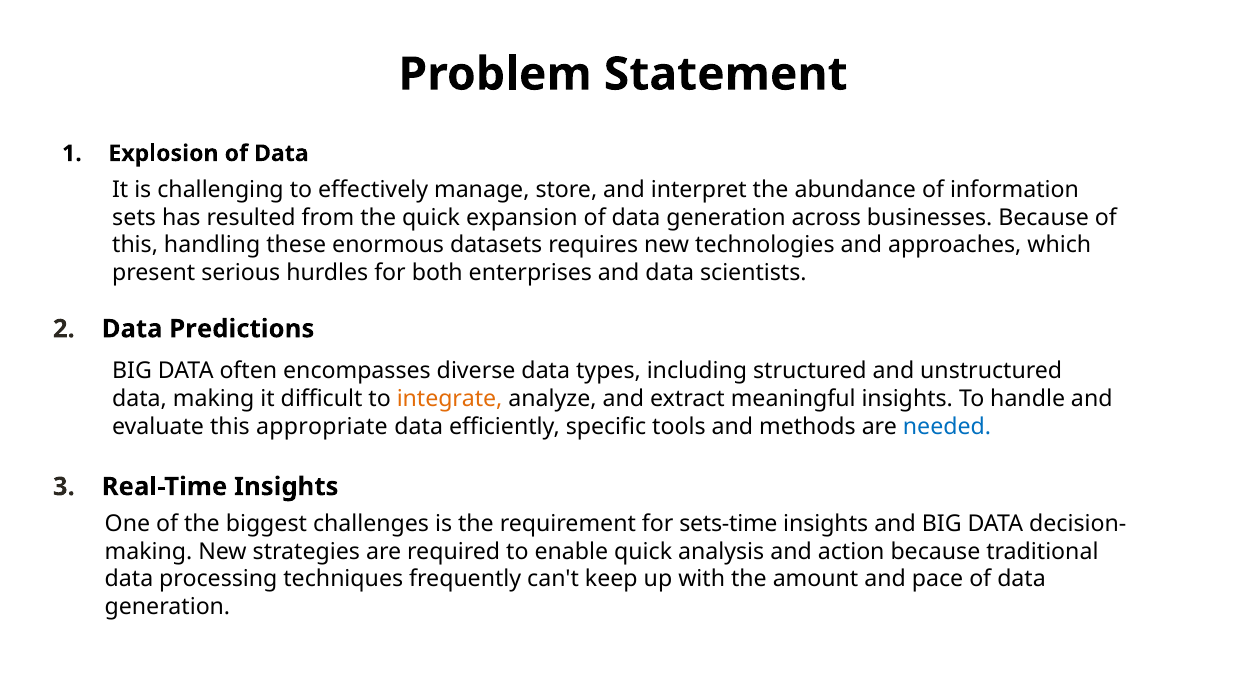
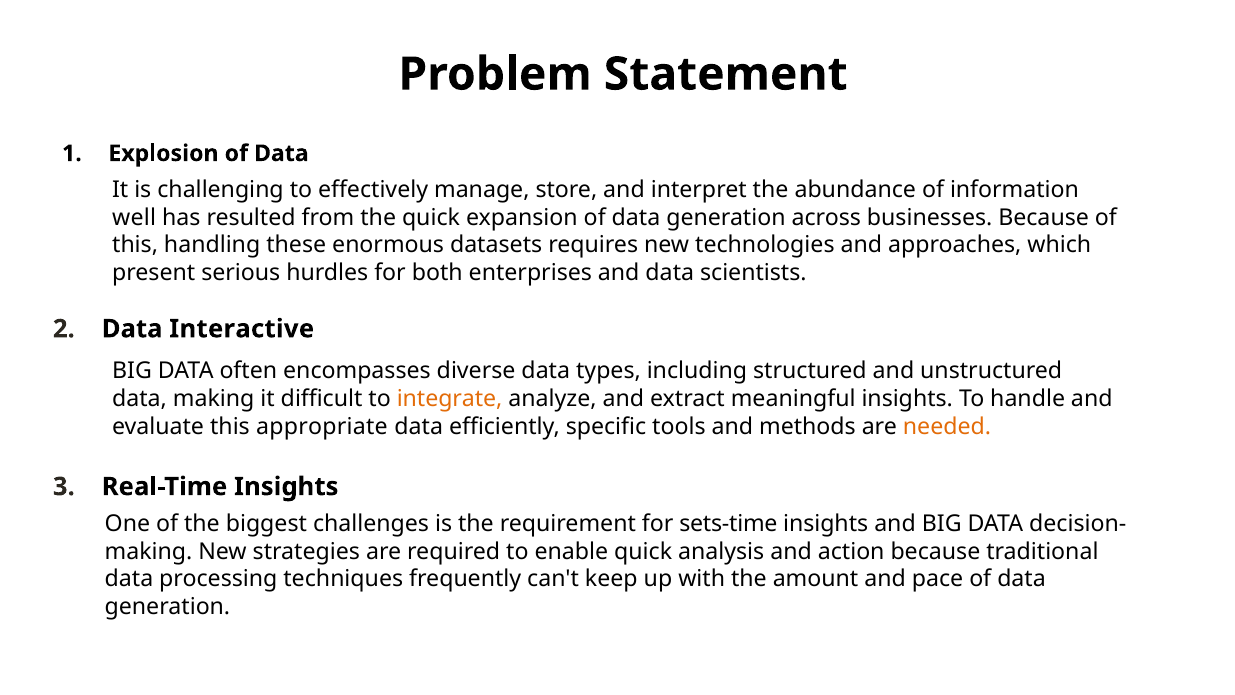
sets: sets -> well (134, 217)
Predictions: Predictions -> Interactive (242, 329)
needed colour: blue -> orange (947, 427)
